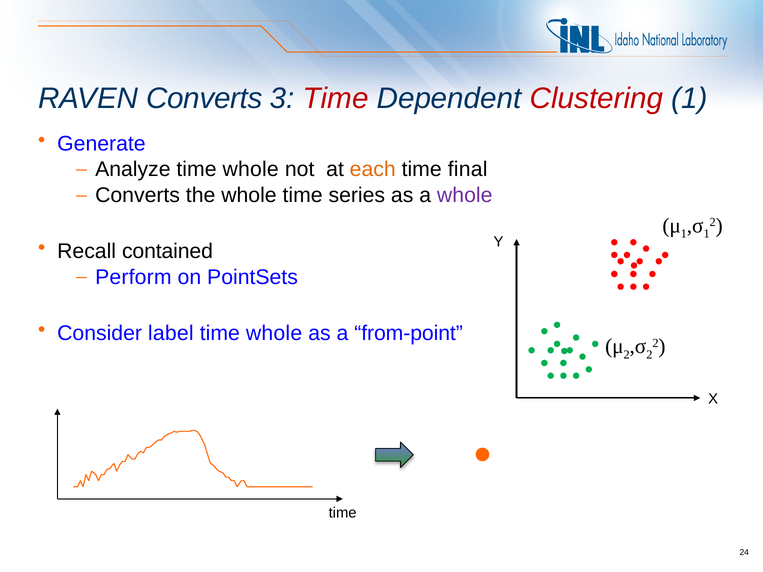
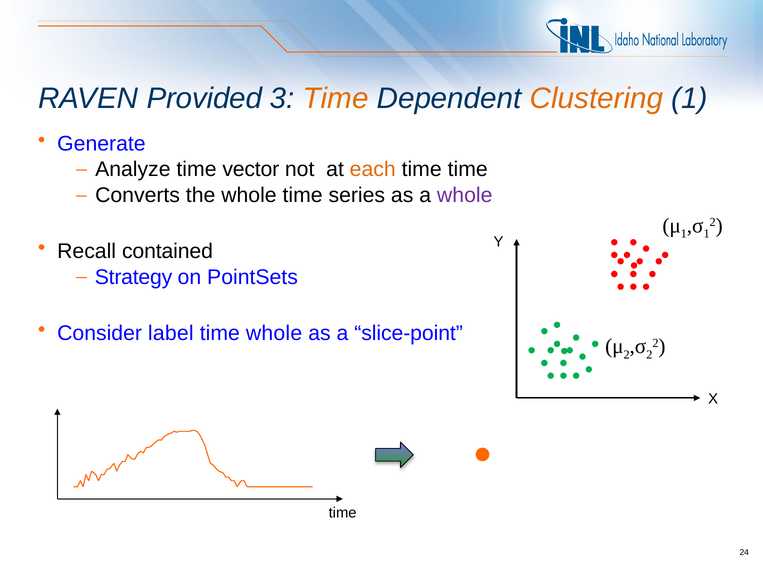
RAVEN Converts: Converts -> Provided (204, 98)
Time colour: red -> orange (336, 98)
Clustering colour: red -> orange (596, 98)
Analyze time whole: whole -> vector (251, 170)
time final: final -> time (468, 170)
Perform: Perform -> Strategy (134, 277)
from-point: from-point -> slice-point (409, 333)
